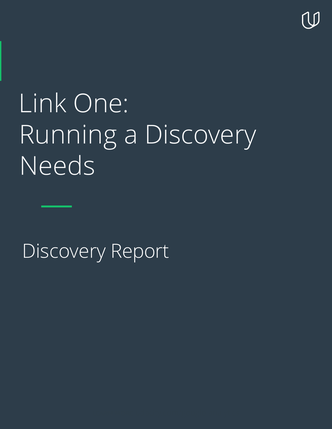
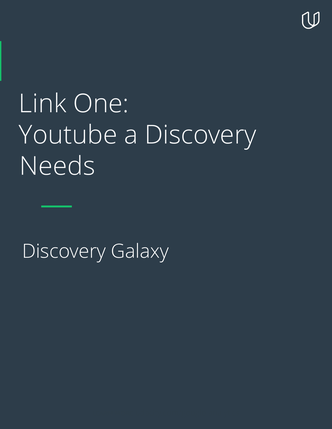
Running: Running -> Youtube (68, 135)
Report: Report -> Galaxy (140, 252)
